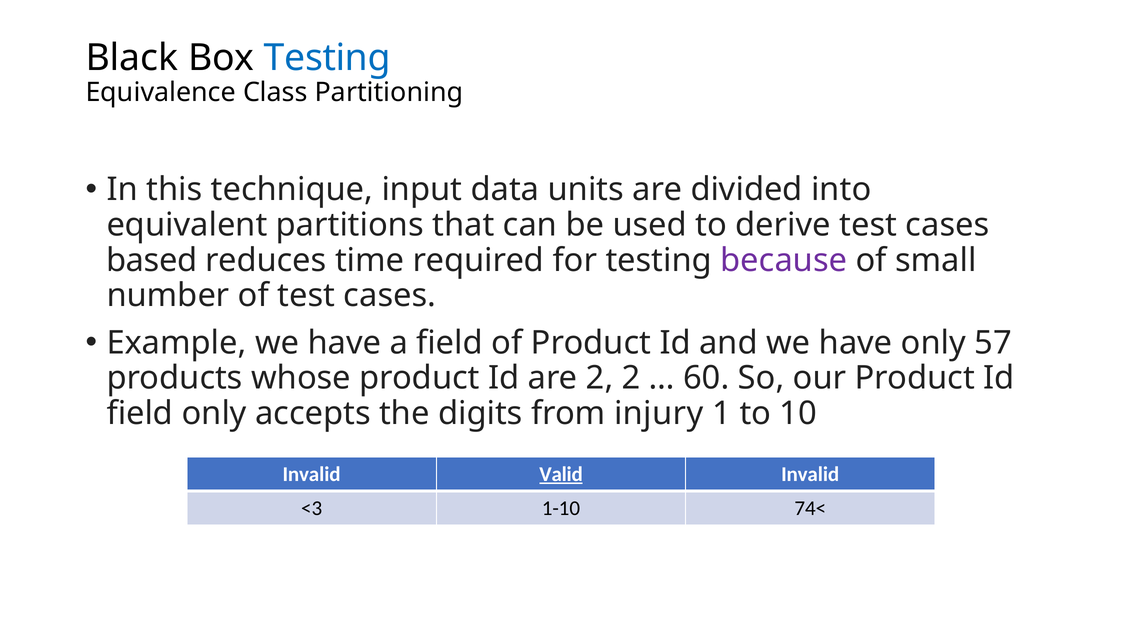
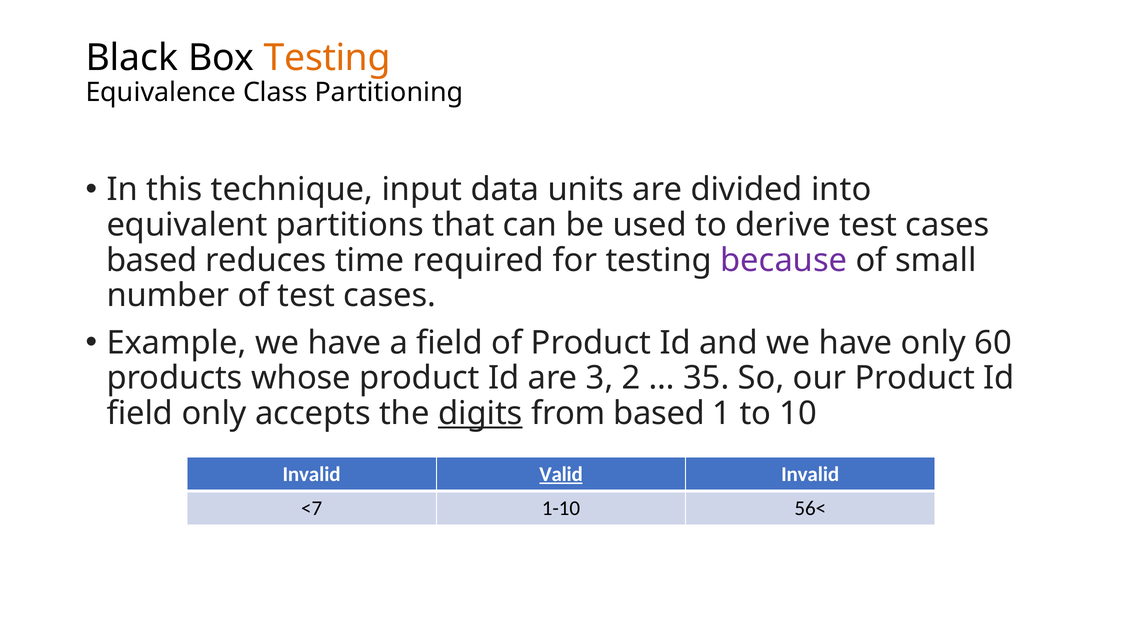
Testing colour: blue -> orange (327, 58)
57: 57 -> 60 (993, 343)
are 2: 2 -> 3 (600, 378)
60: 60 -> 35 (706, 378)
digits underline: none -> present (480, 413)
from injury: injury -> based (659, 413)
<3: <3 -> <7 (312, 508)
74<: 74< -> 56< (810, 508)
